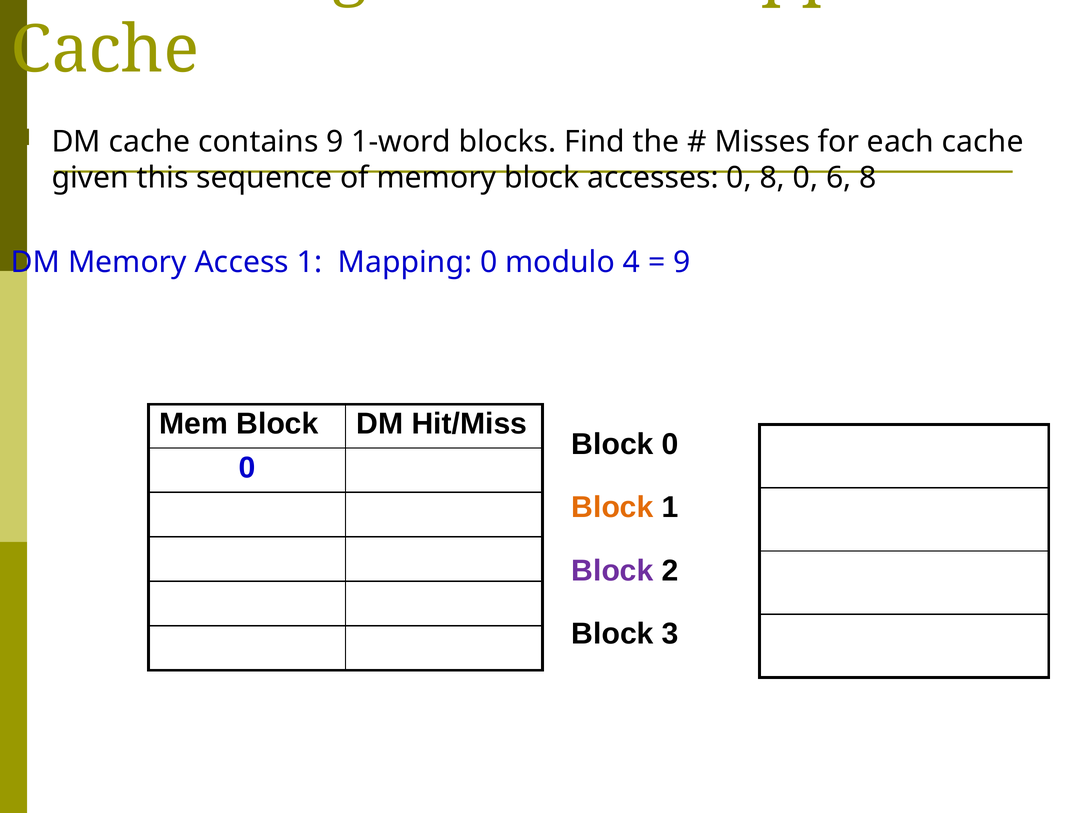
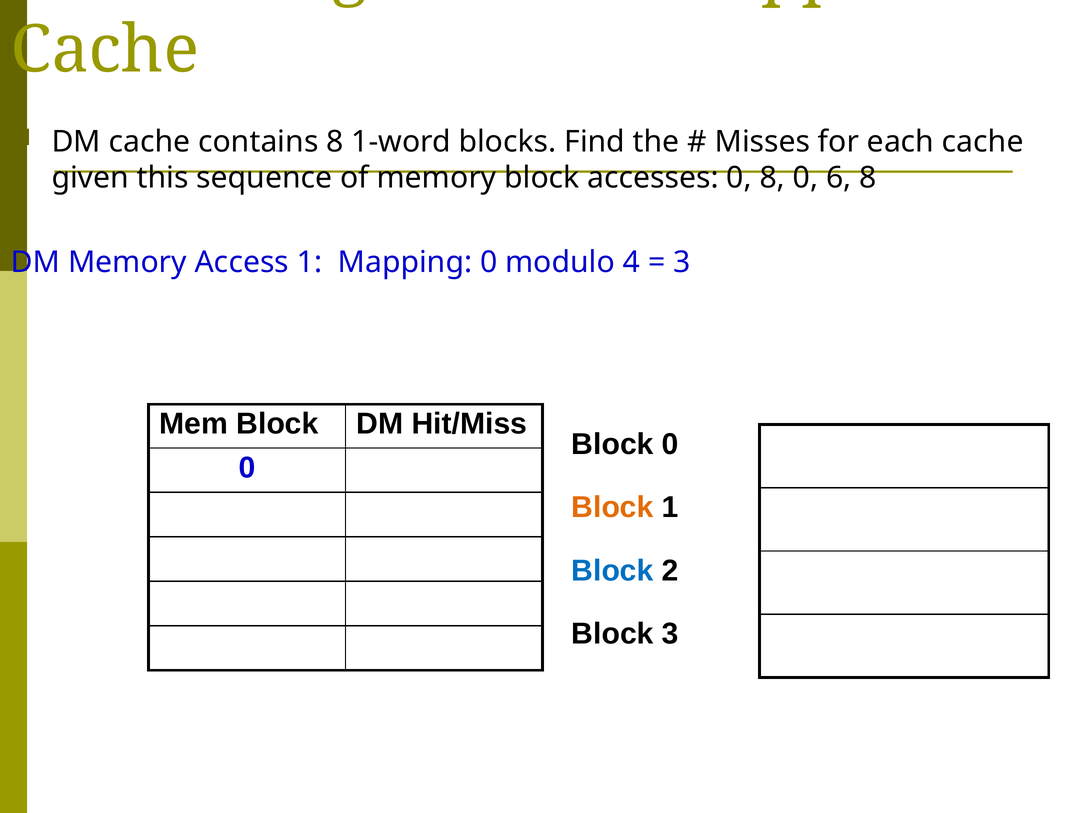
contains 9: 9 -> 8 (335, 142)
9: 9 -> 3 (682, 263)
Block colour: purple -> blue (612, 571)
